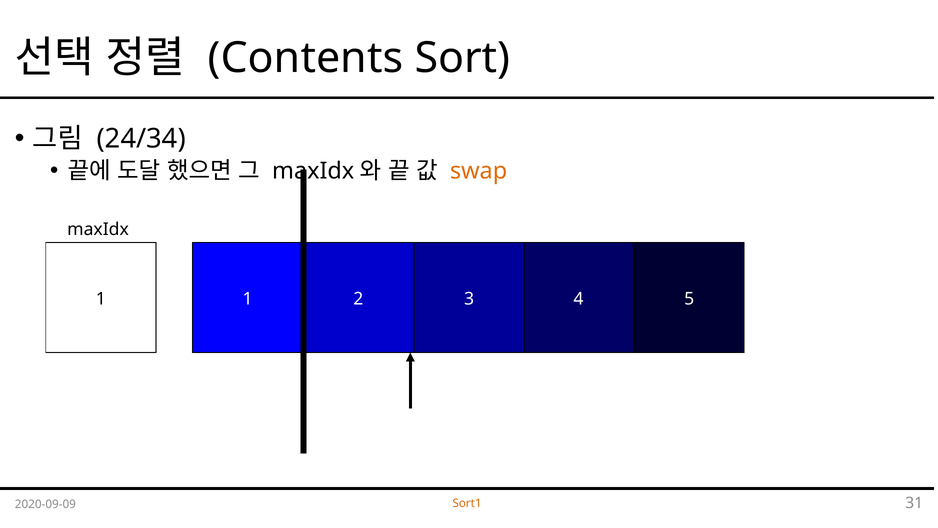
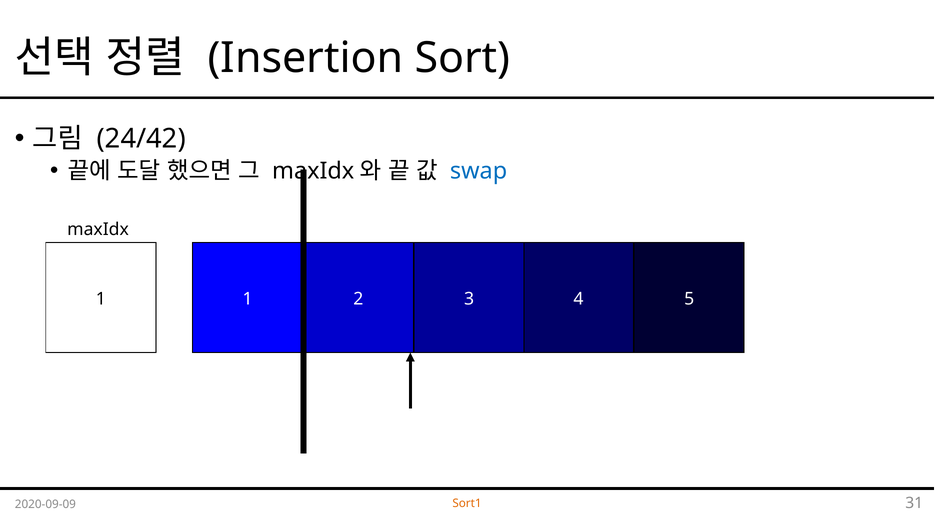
Contents: Contents -> Insertion (305, 58)
24/34: 24/34 -> 24/42 (141, 139)
swap colour: orange -> blue (479, 171)
